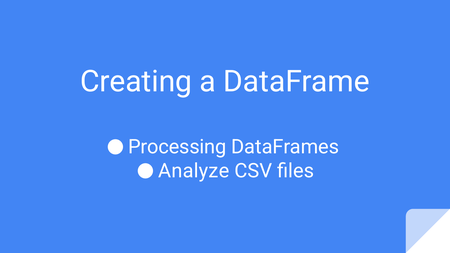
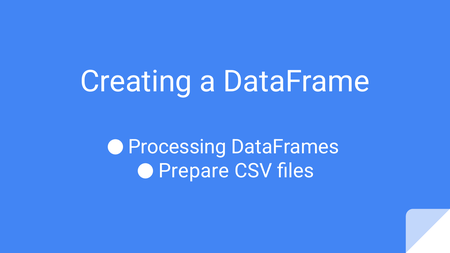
Analyze: Analyze -> Prepare (194, 171)
